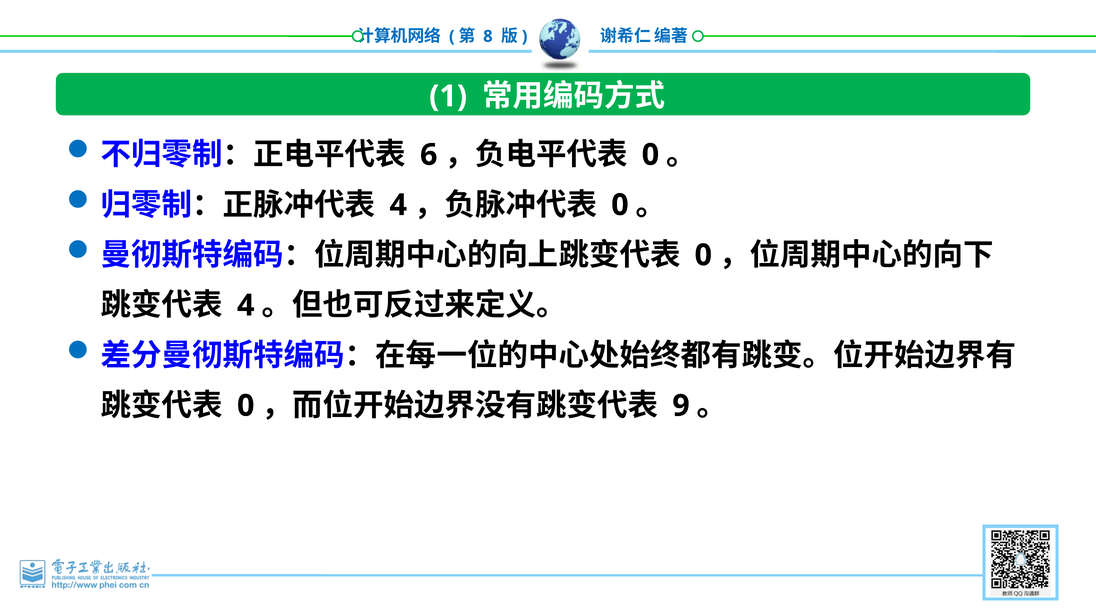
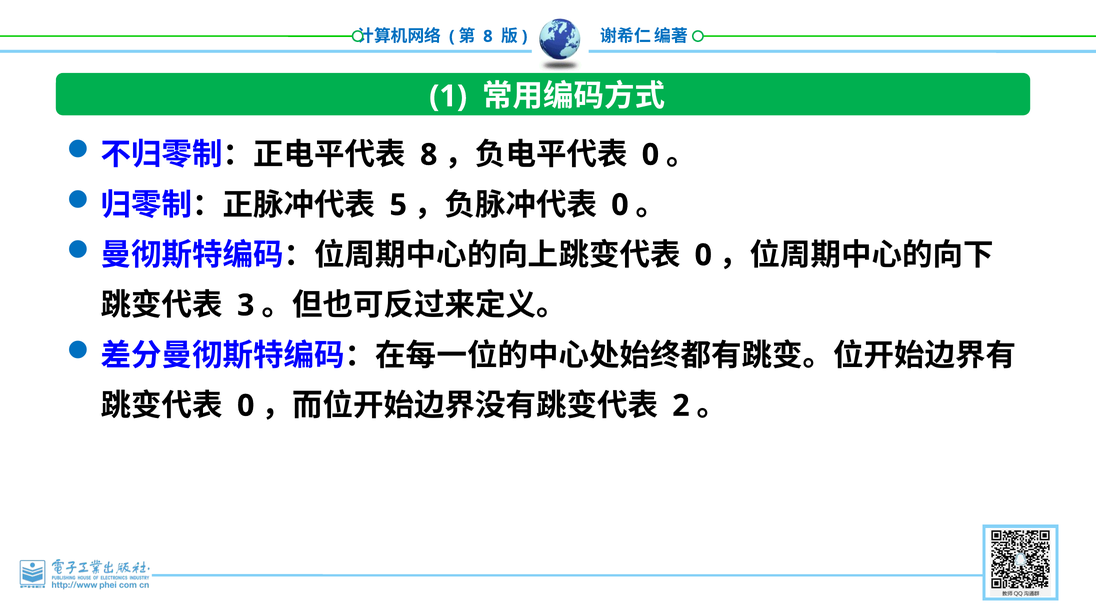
6: 6 -> 8 (429, 155)
4: 4 -> 5 (398, 205)
4: 4 -> 3 (246, 306)
9: 9 -> 2 (681, 406)
